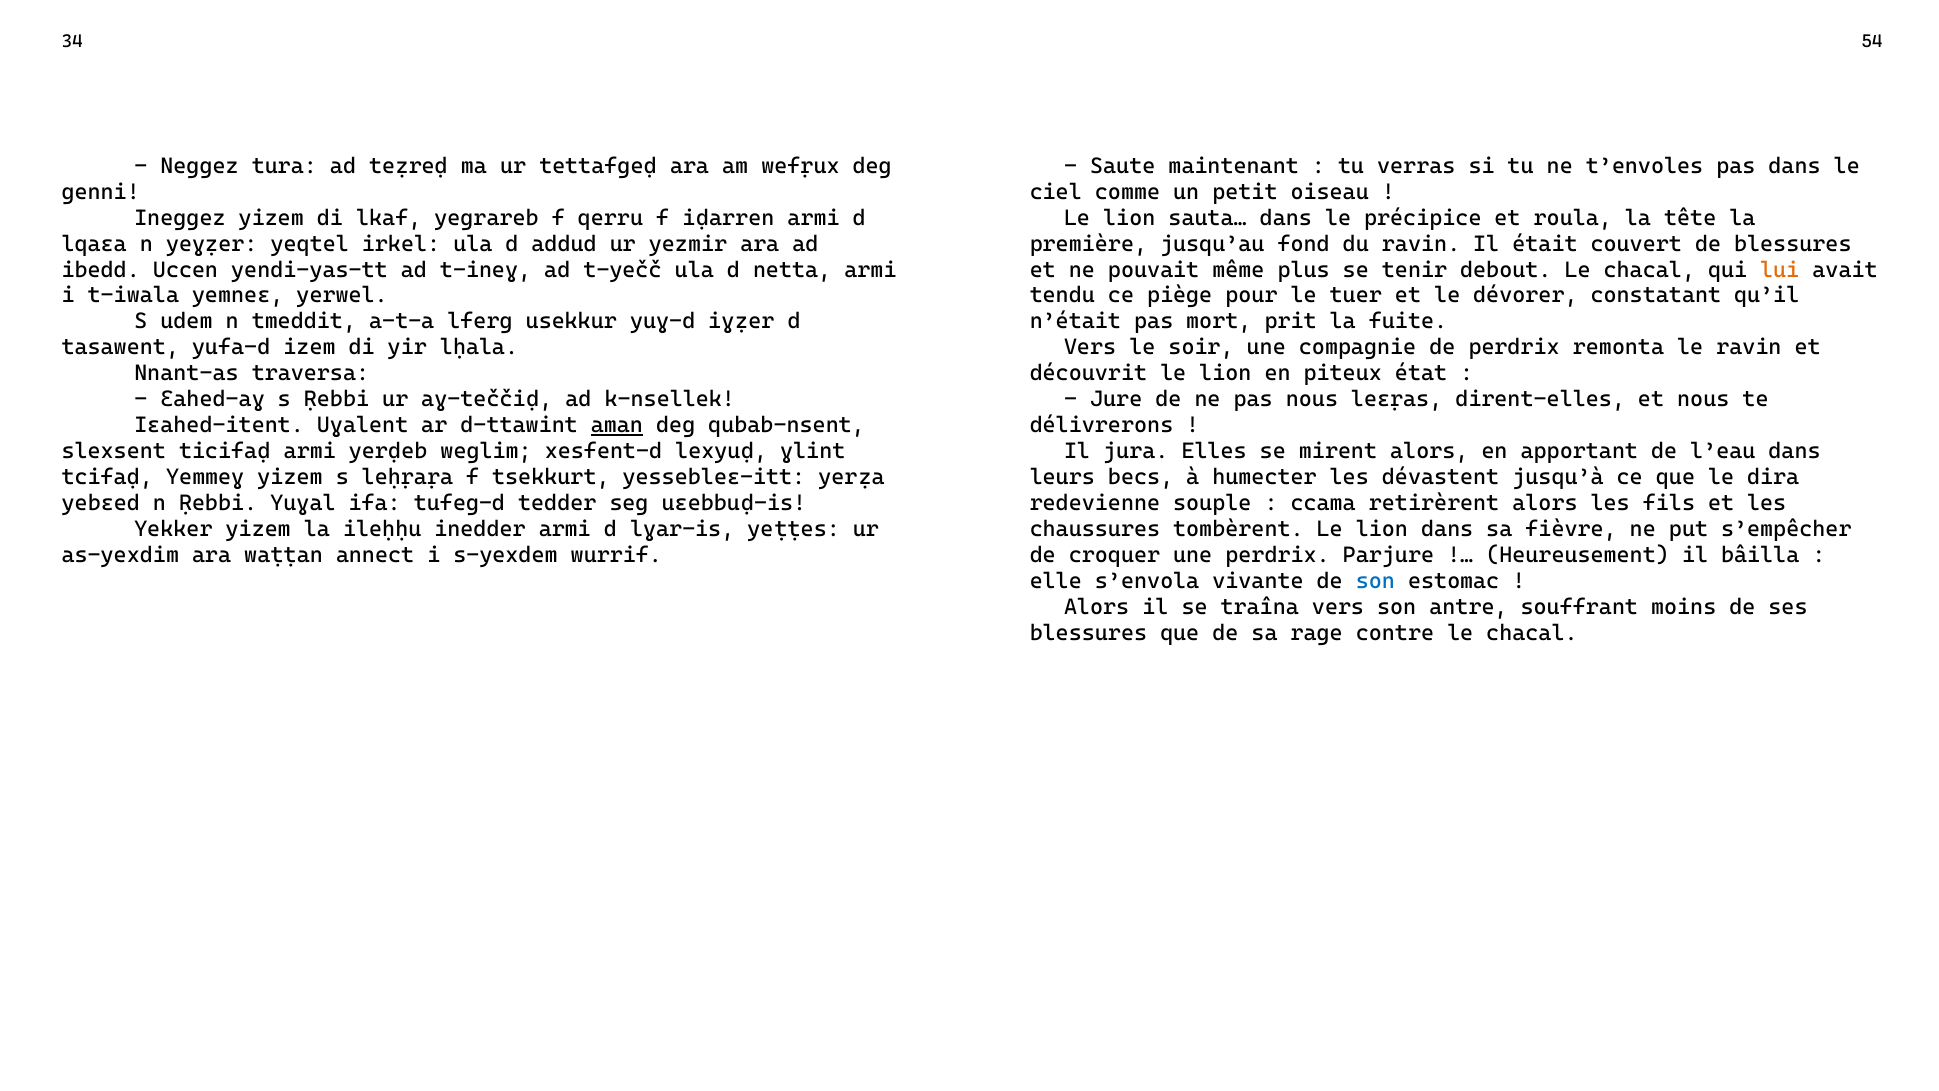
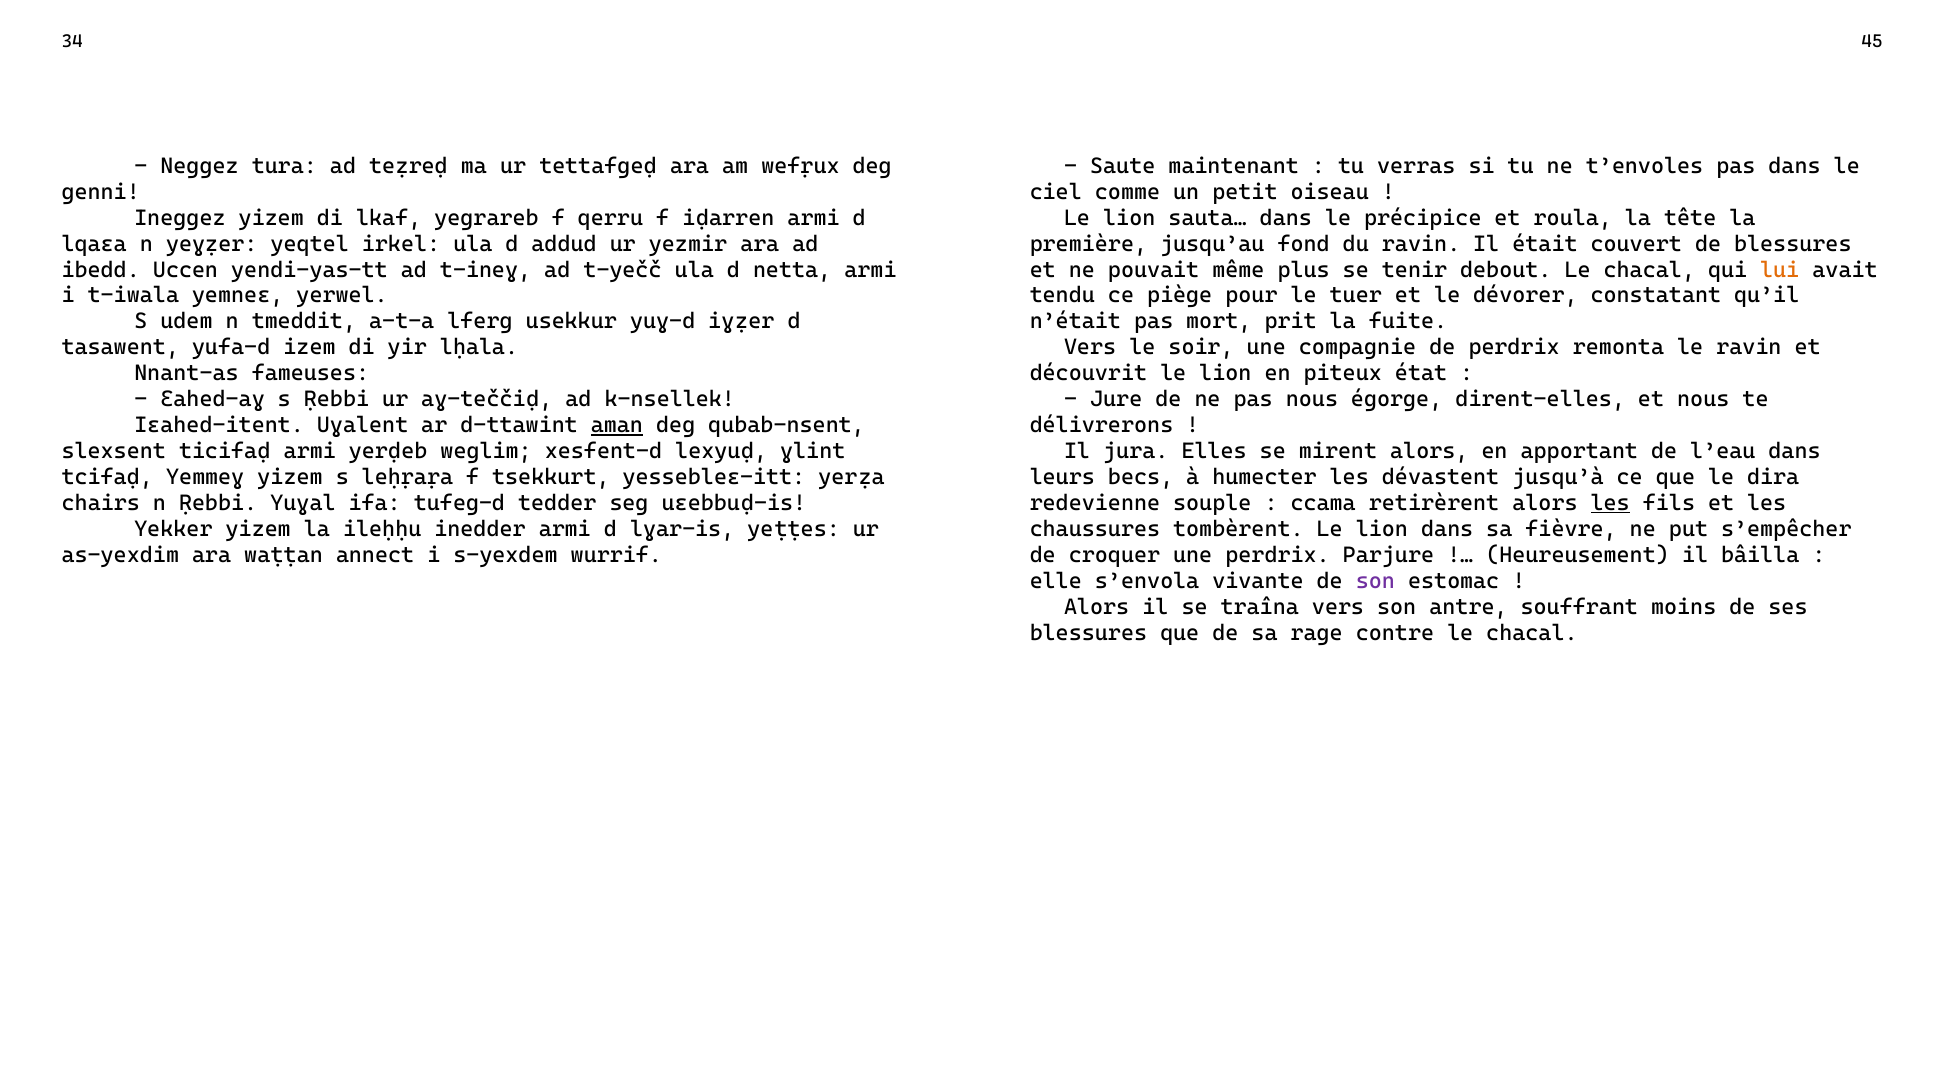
54: 54 -> 45 (1872, 42)
traversa: traversa -> fameuses (310, 373)
leɛṛas: leɛṛas -> égorge (1397, 399)
yebɛed: yebɛed -> chairs (101, 503)
les underline: none -> present (1610, 503)
son colour: blue -> purple (1375, 581)
